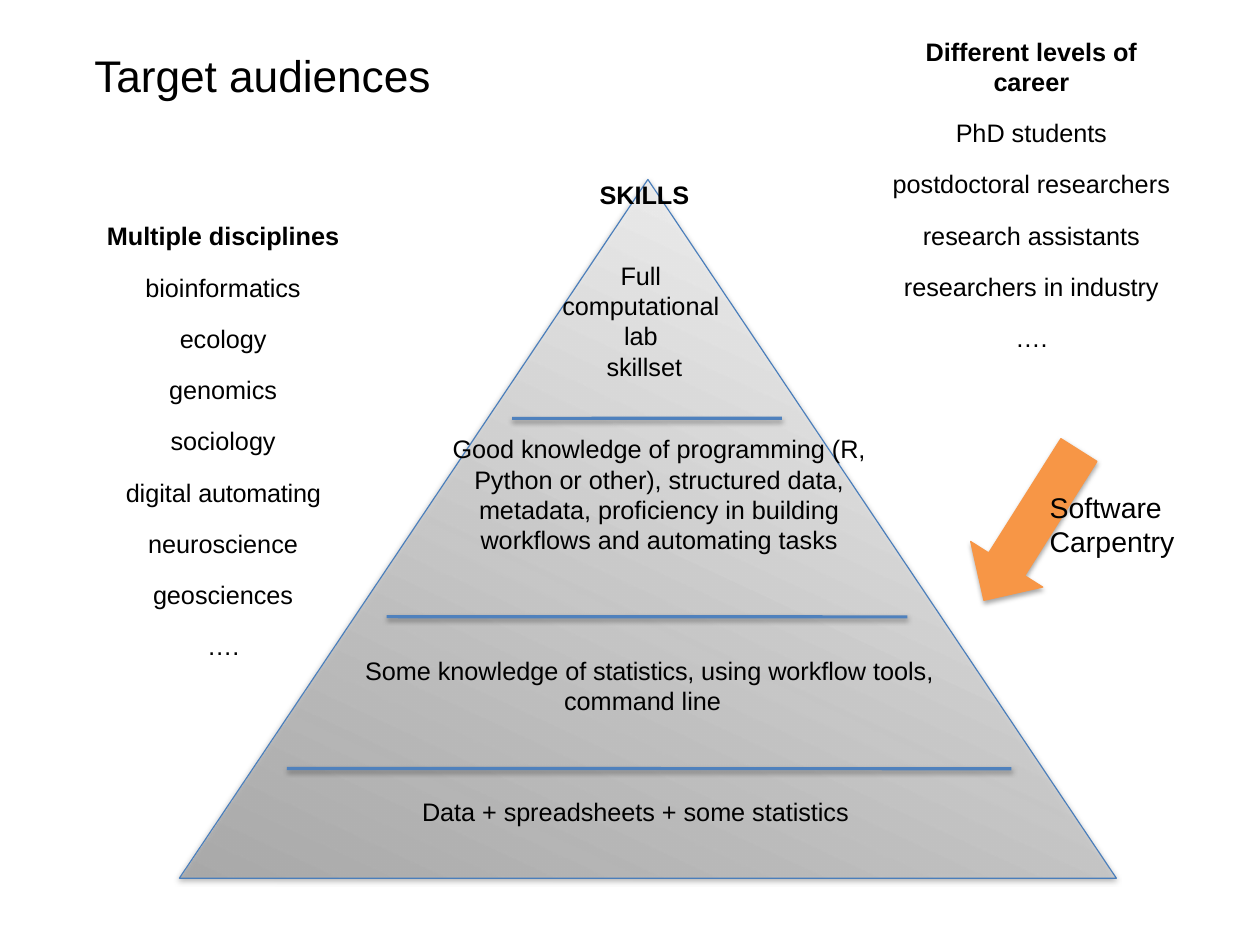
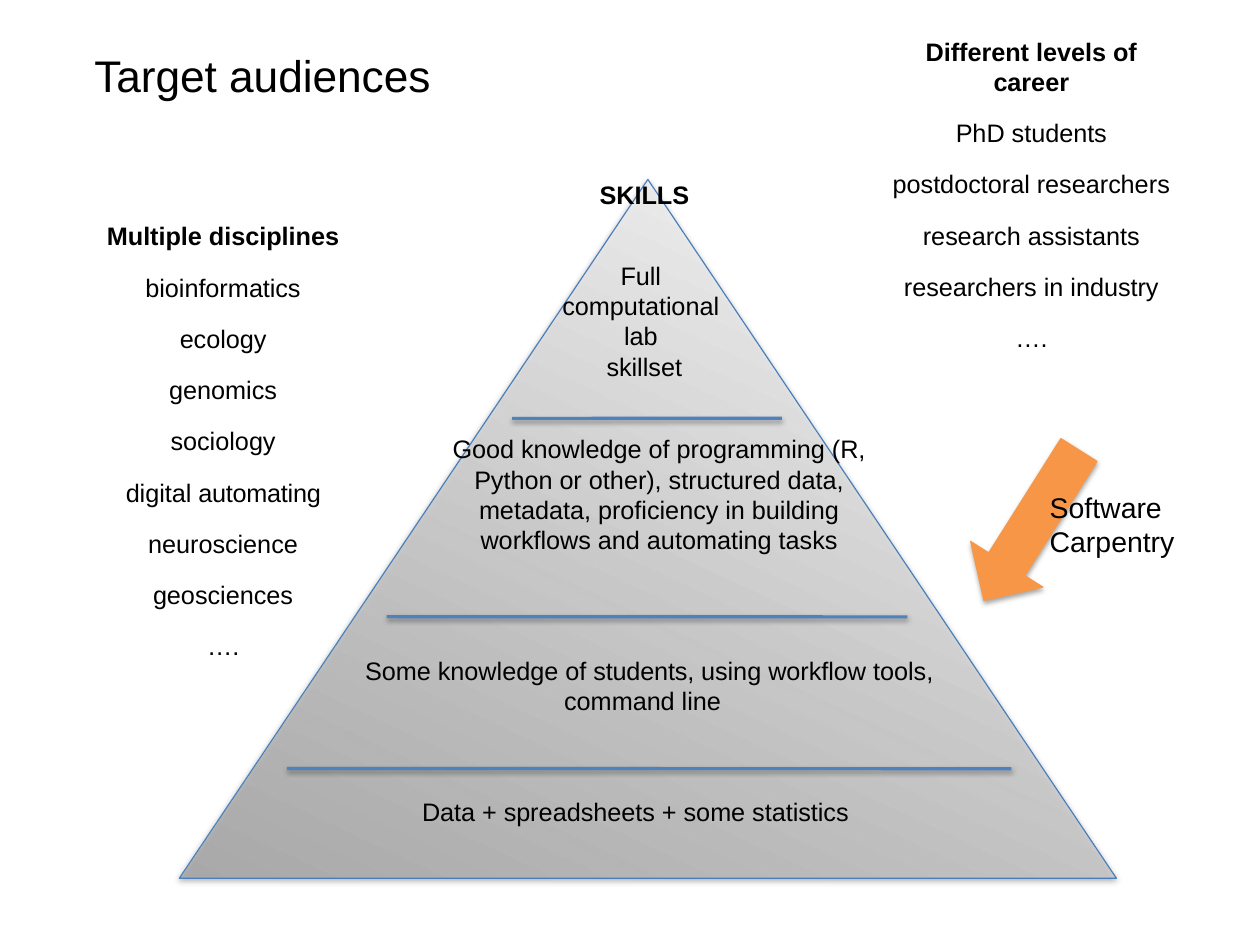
of statistics: statistics -> students (644, 671)
